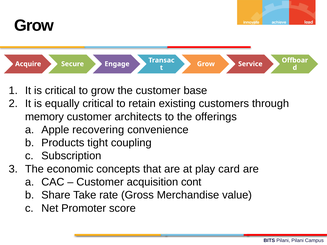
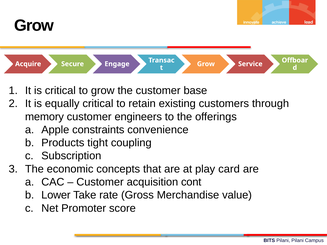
architects: architects -> engineers (138, 117)
recovering: recovering -> constraints (98, 130)
Share: Share -> Lower (56, 195)
